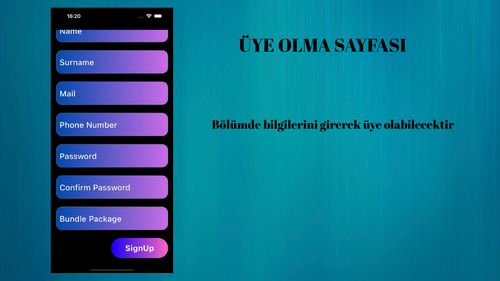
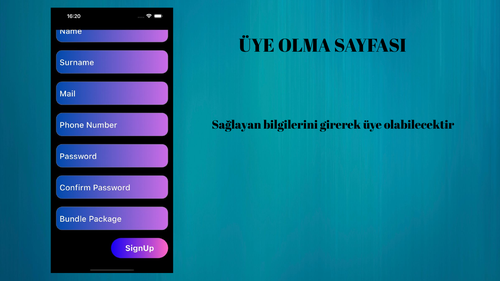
Bölümde: Bölümde -> Sağlayan (236, 125)
